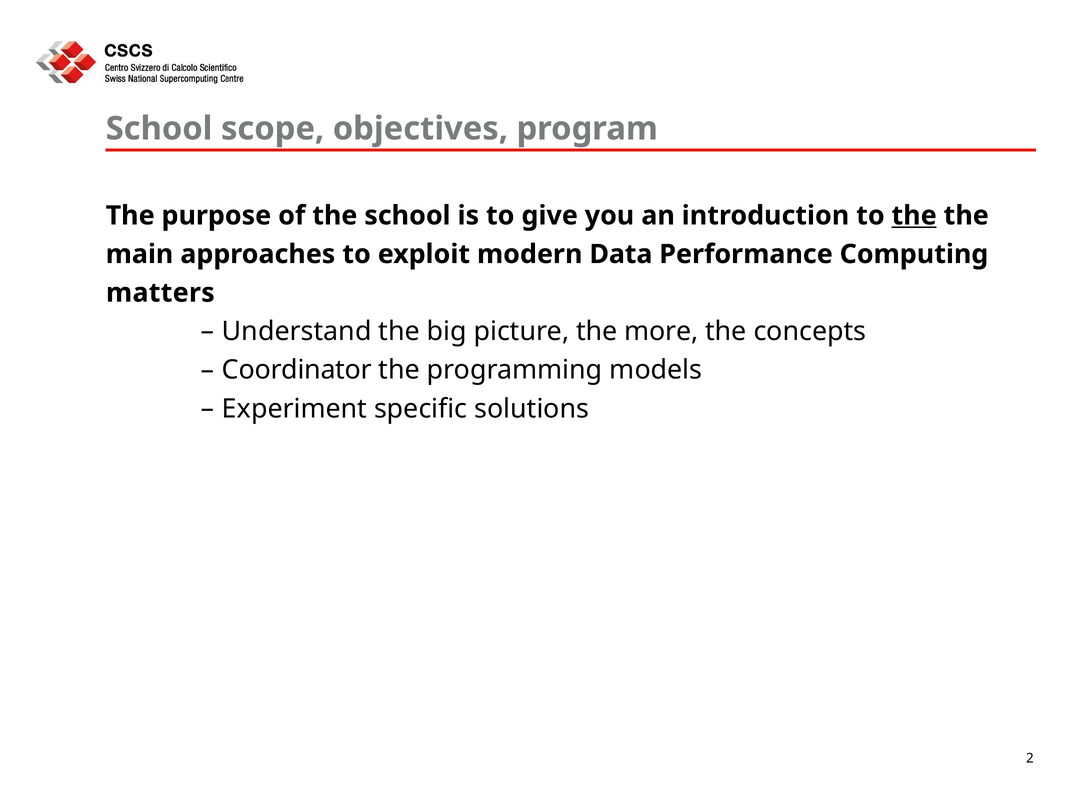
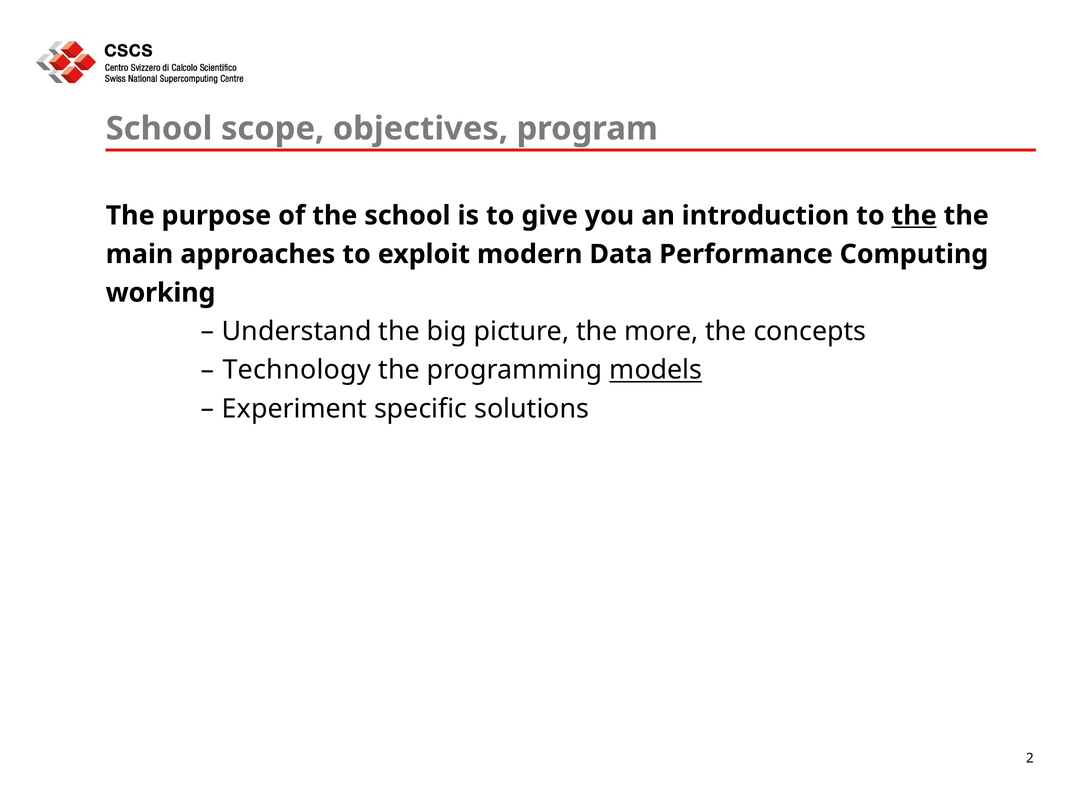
matters: matters -> working (161, 293)
Coordinator: Coordinator -> Technology (297, 370)
models underline: none -> present (656, 370)
